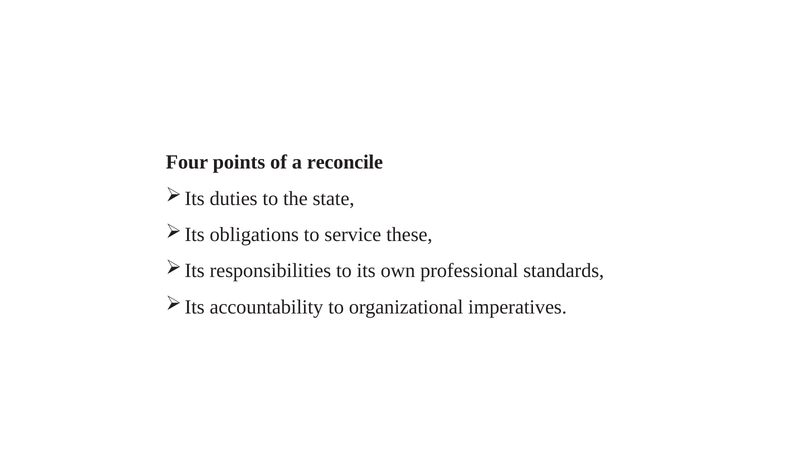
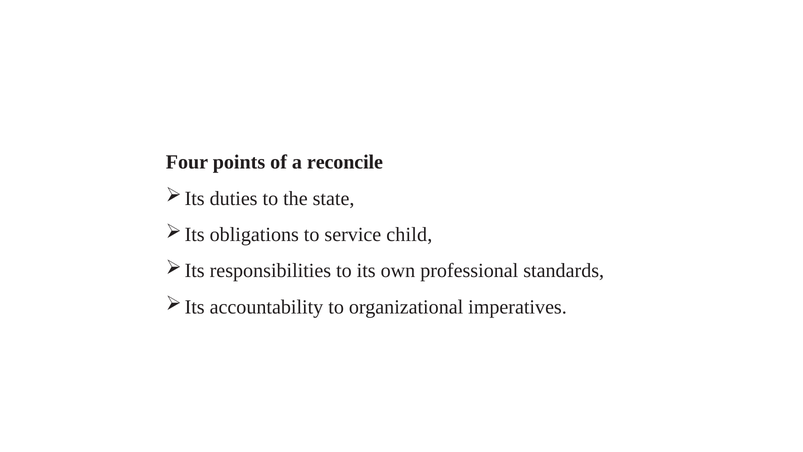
these: these -> child (409, 234)
